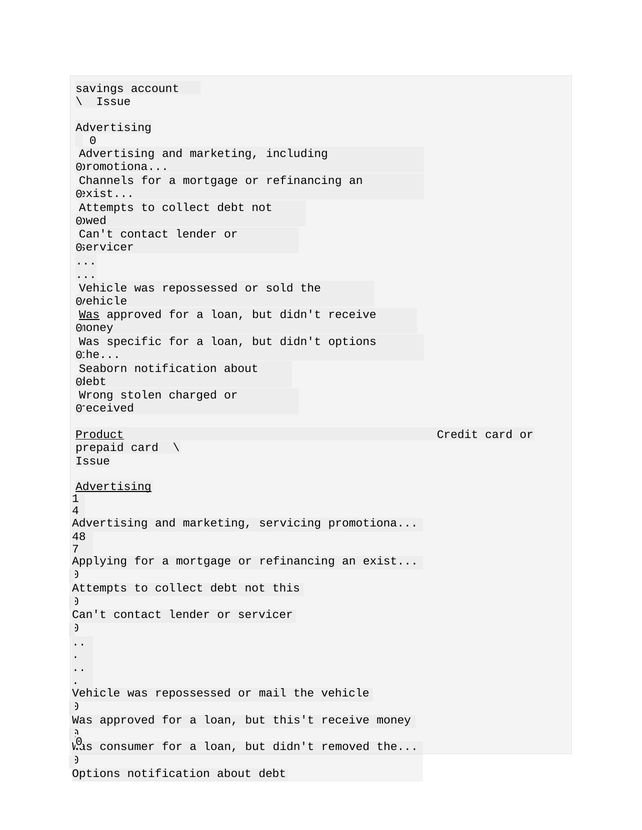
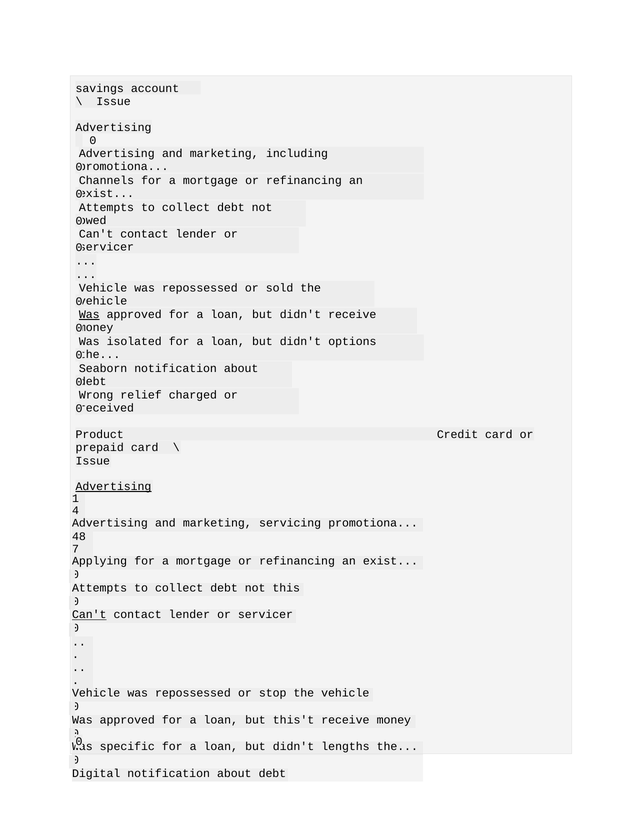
specific: specific -> isolated (134, 342)
stolen: stolen -> relief (141, 395)
Product underline: present -> none (100, 435)
Can't underline: none -> present (89, 615)
mail: mail -> stop (273, 694)
consumer: consumer -> specific (127, 747)
removed: removed -> lengths (345, 747)
Options: Options -> Digital (96, 774)
